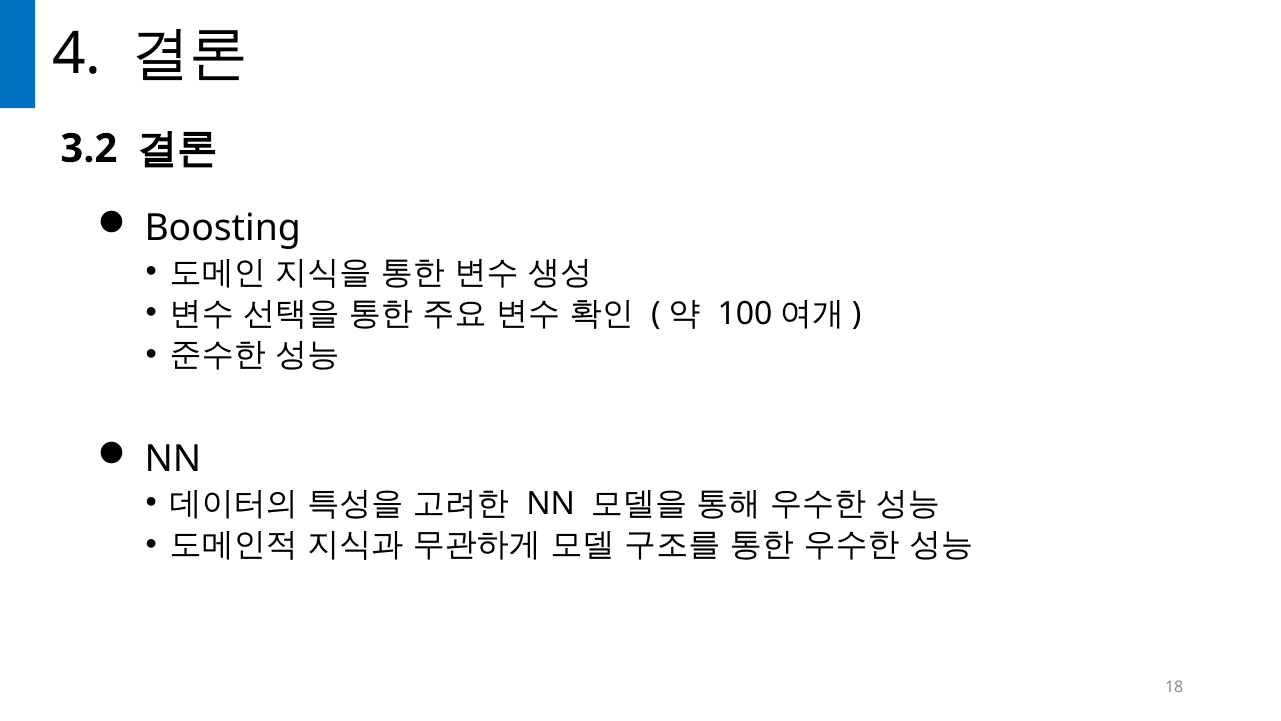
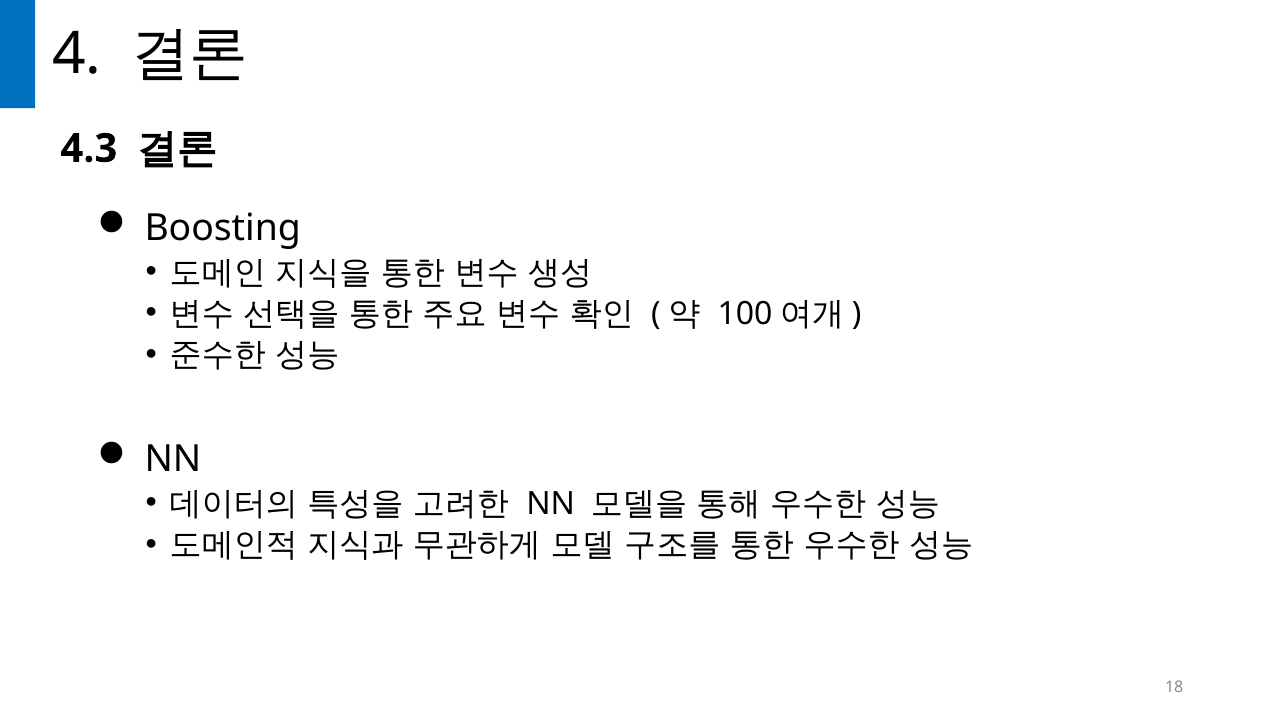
3.2: 3.2 -> 4.3 (89, 149)
